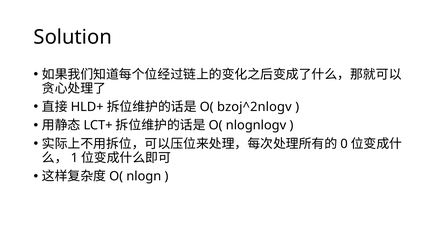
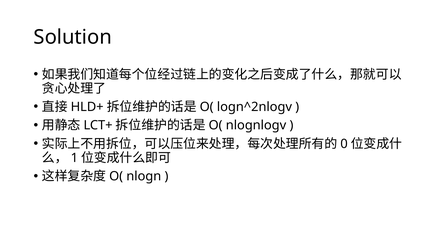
bzoj^2nlogv: bzoj^2nlogv -> logn^2nlogv (254, 107)
